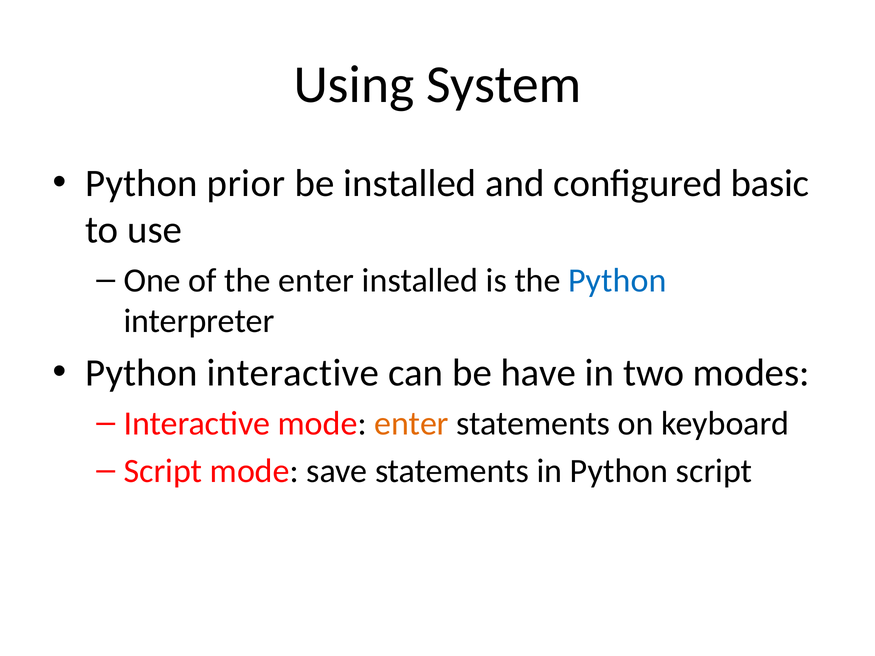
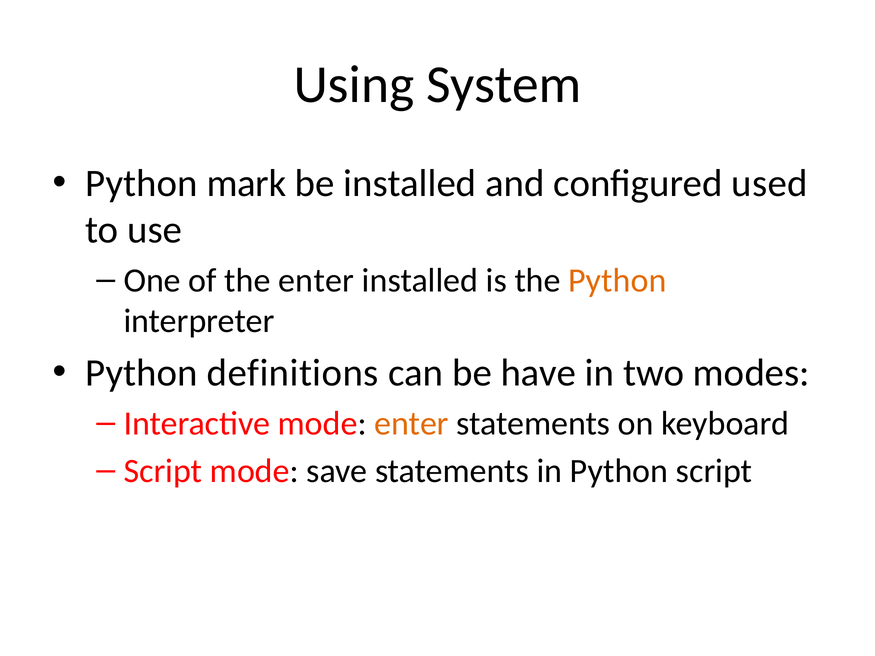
prior: prior -> mark (246, 184)
basic: basic -> used (770, 184)
Python colour: blue -> orange (617, 280)
Python interactive: interactive -> definitions (293, 373)
